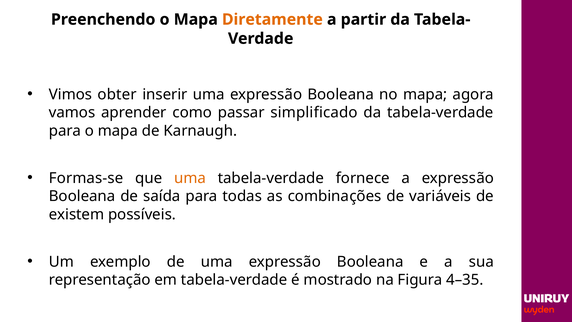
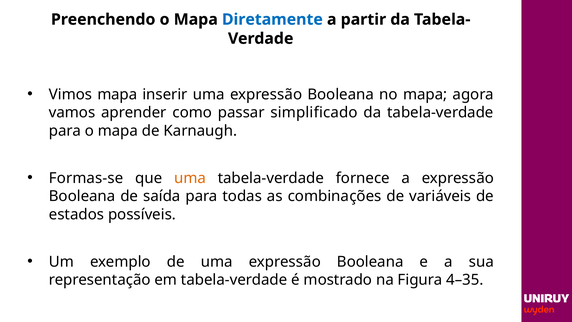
Diretamente colour: orange -> blue (272, 19)
Vimos obter: obter -> mapa (117, 94)
existem: existem -> estados (76, 214)
